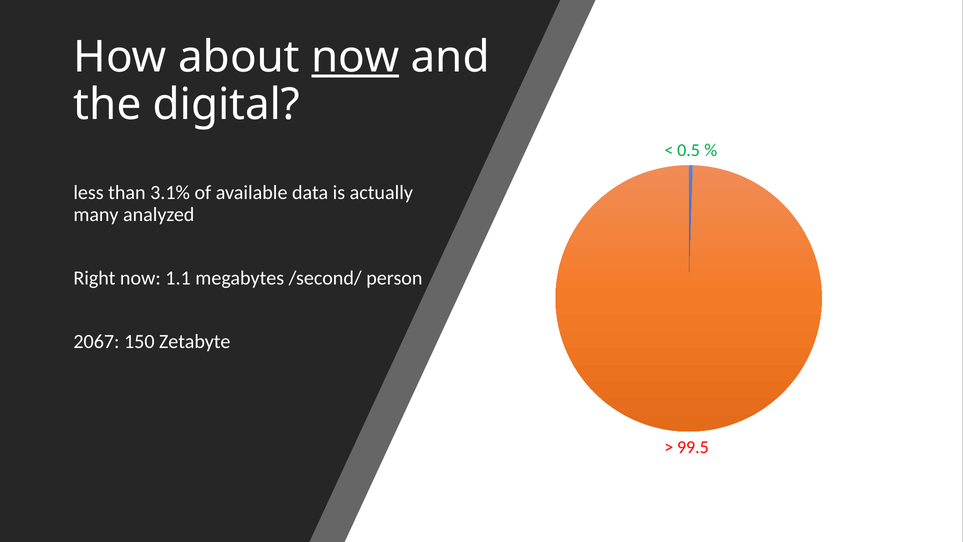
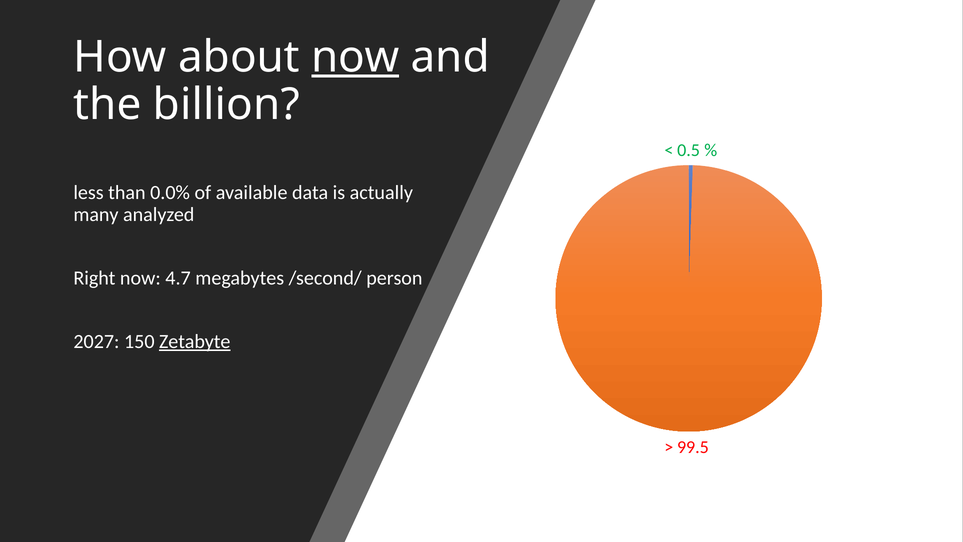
digital: digital -> billion (226, 105)
3.1%: 3.1% -> 0.0% (170, 193)
1.1: 1.1 -> 4.7 (178, 278)
2067: 2067 -> 2027 (96, 341)
Zetabyte underline: none -> present (195, 341)
